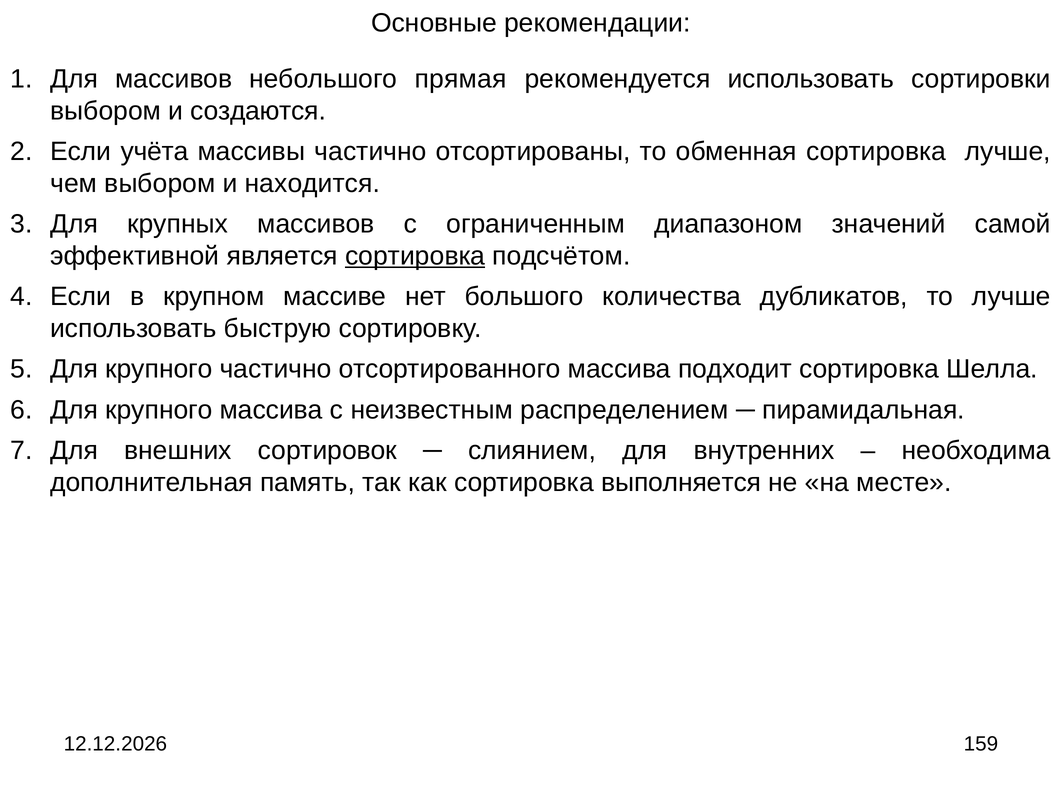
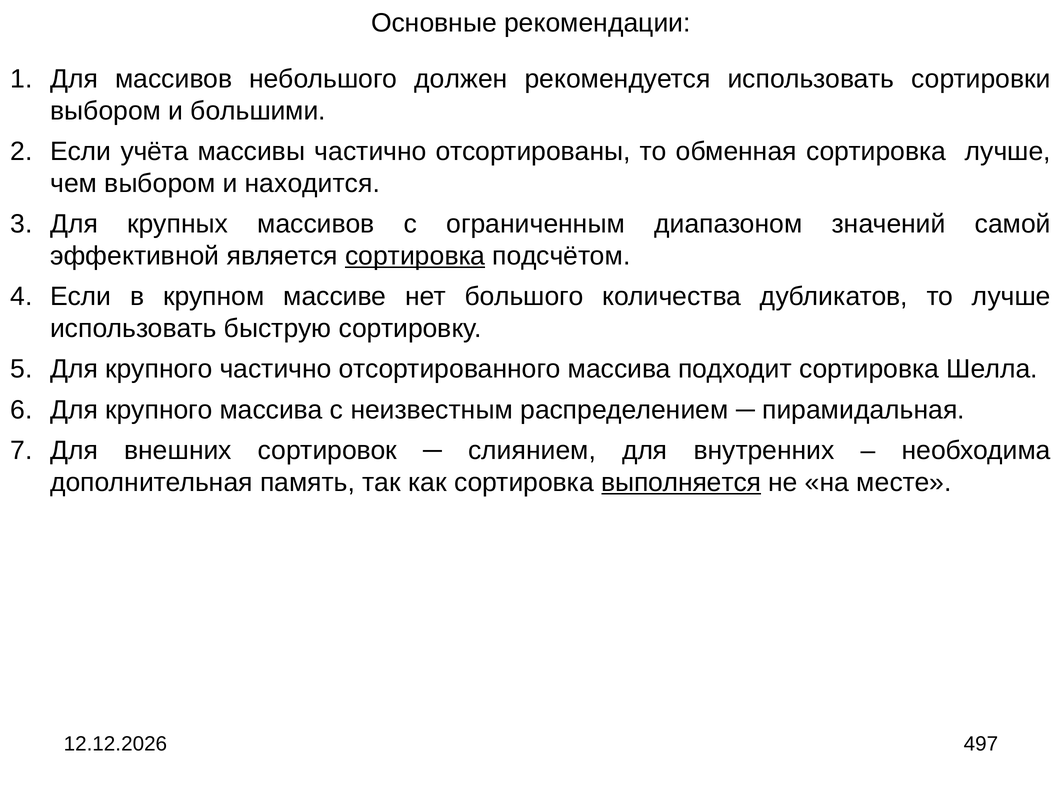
прямая: прямая -> должен (461, 79)
создаются: создаются -> большими (258, 111)
выполняется underline: none -> present (681, 483)
159: 159 -> 497 (981, 744)
